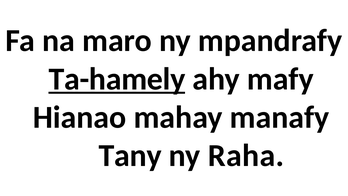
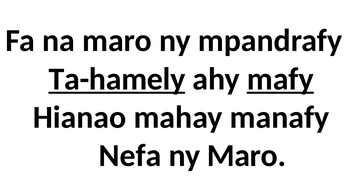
mafy underline: none -> present (280, 79)
Tany: Tany -> Nefa (130, 155)
ny Raha: Raha -> Maro (246, 155)
